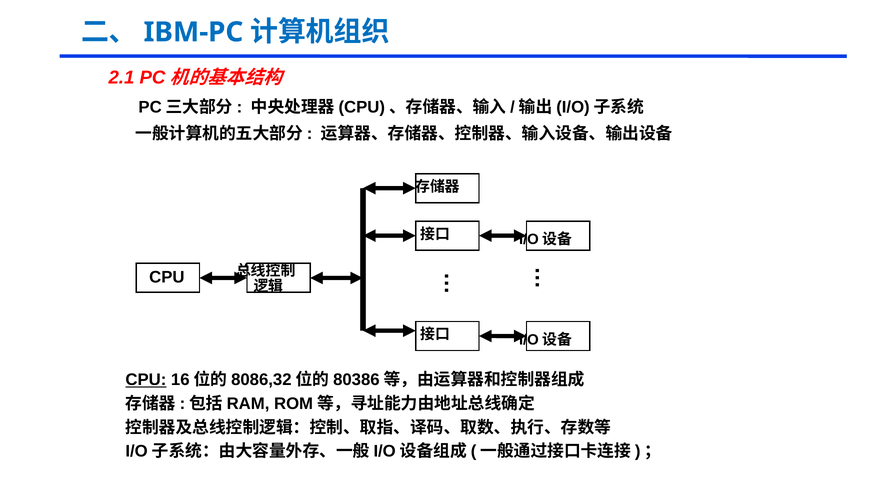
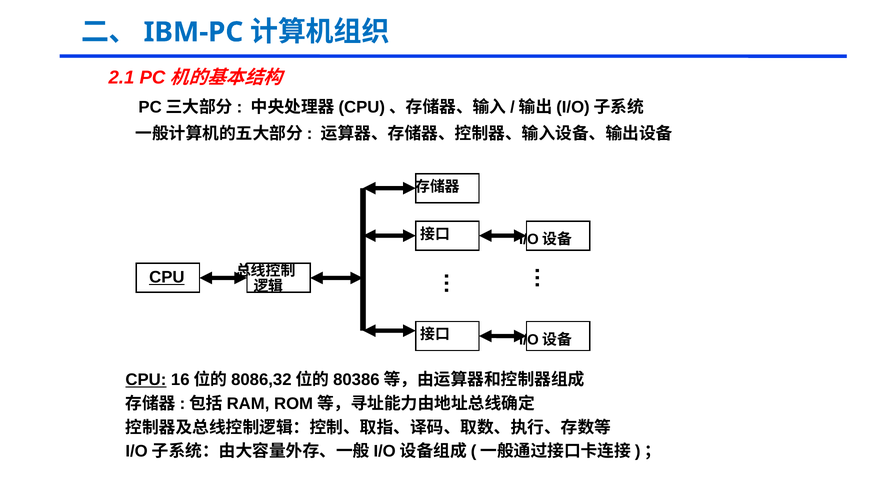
CPU underline: none -> present (167, 277)
